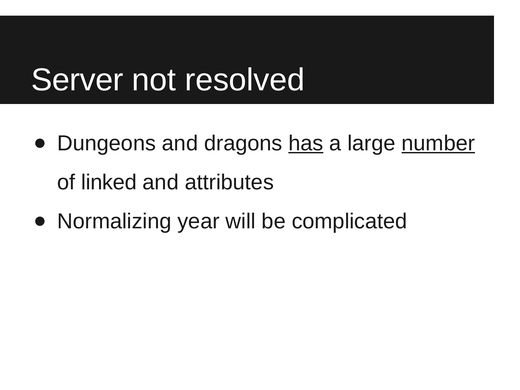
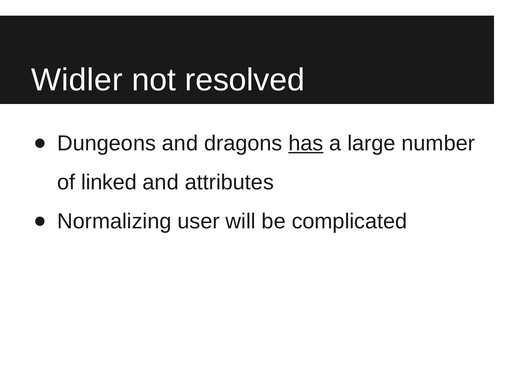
Server: Server -> Widler (77, 80)
number underline: present -> none (438, 143)
year: year -> user (199, 221)
